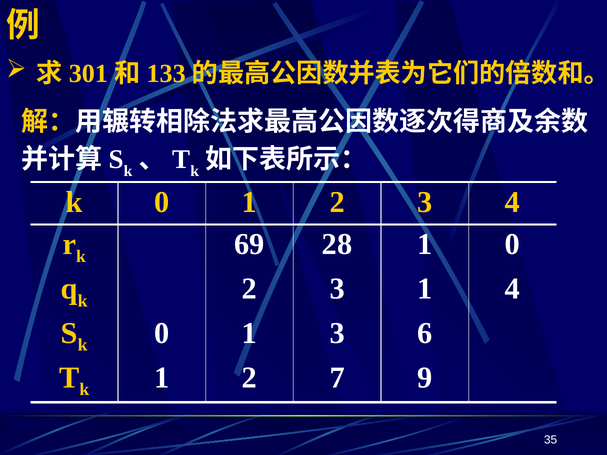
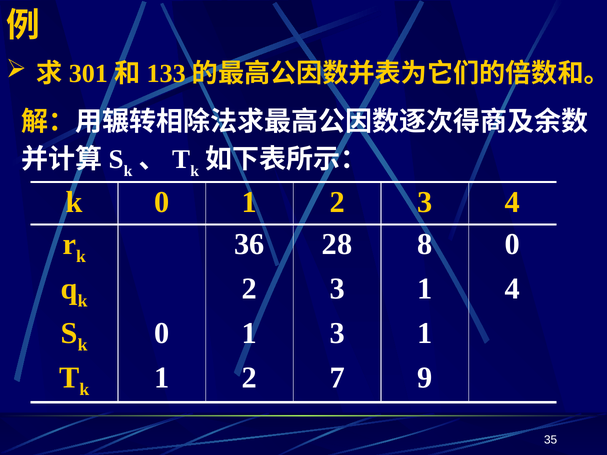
69: 69 -> 36 (249, 245)
28 1: 1 -> 8 (425, 245)
1 3 6: 6 -> 1 (425, 334)
